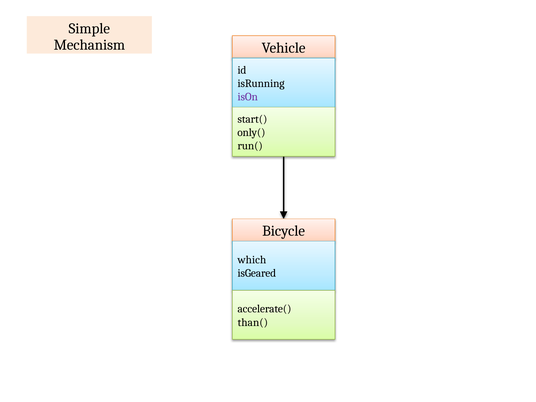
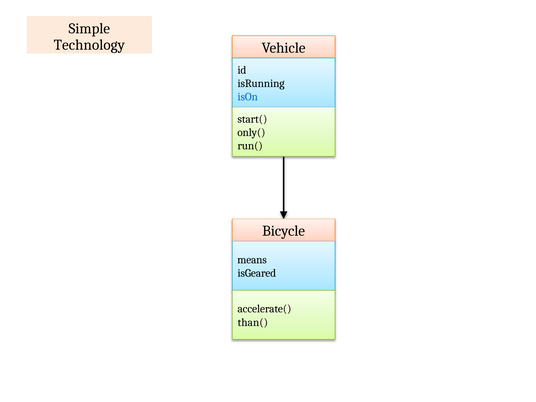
Mechanism: Mechanism -> Technology (89, 45)
isOn colour: purple -> blue (248, 97)
which: which -> means (252, 260)
